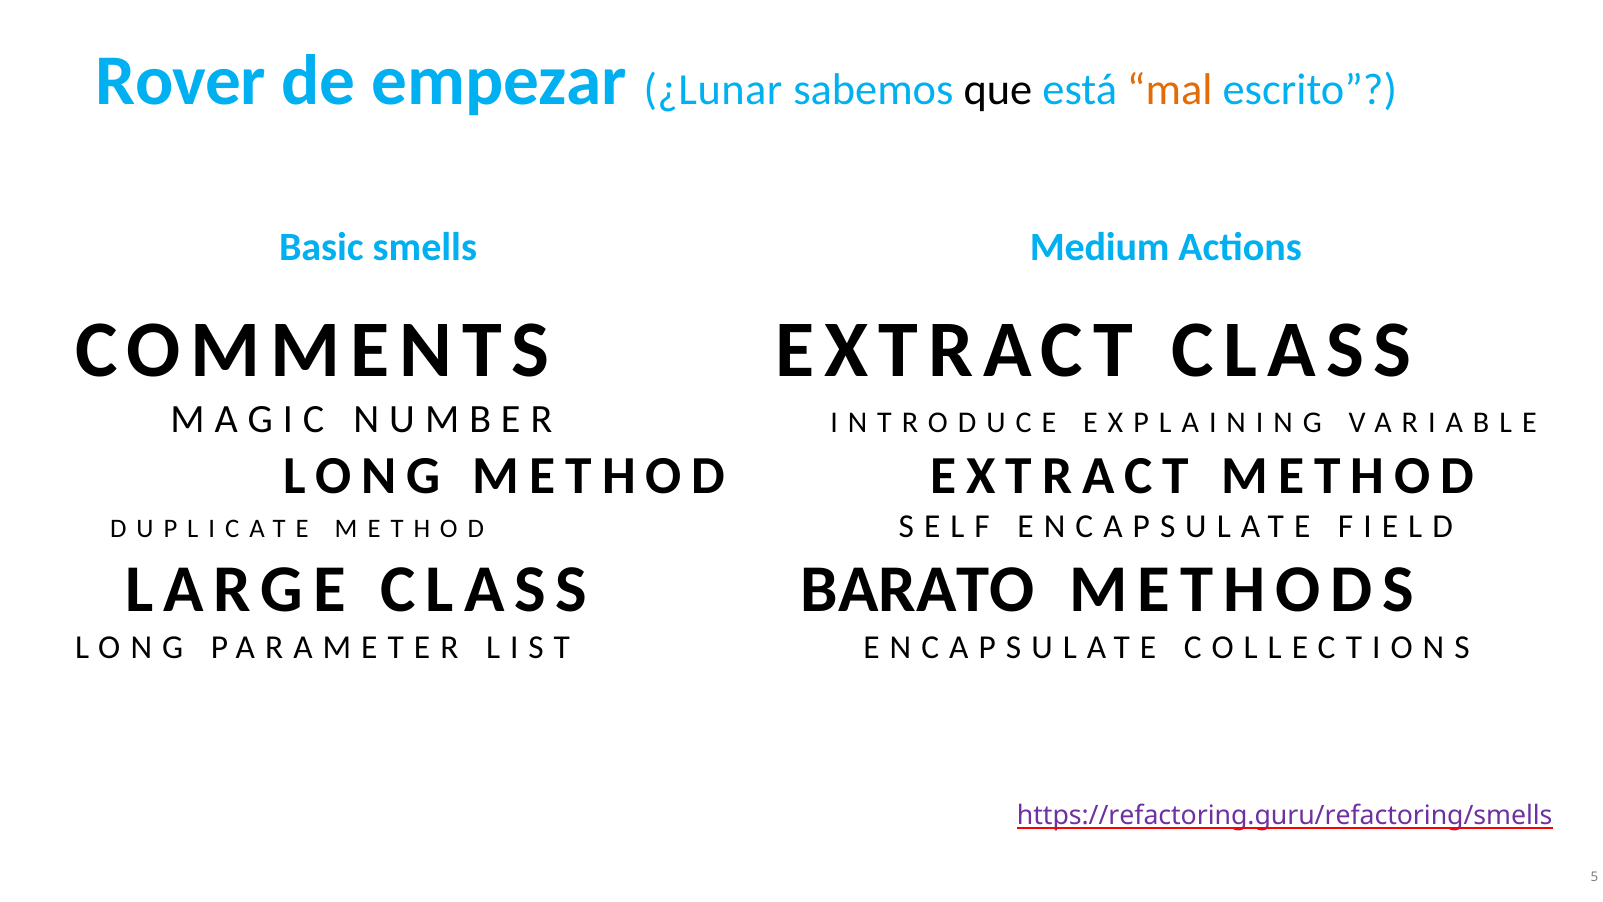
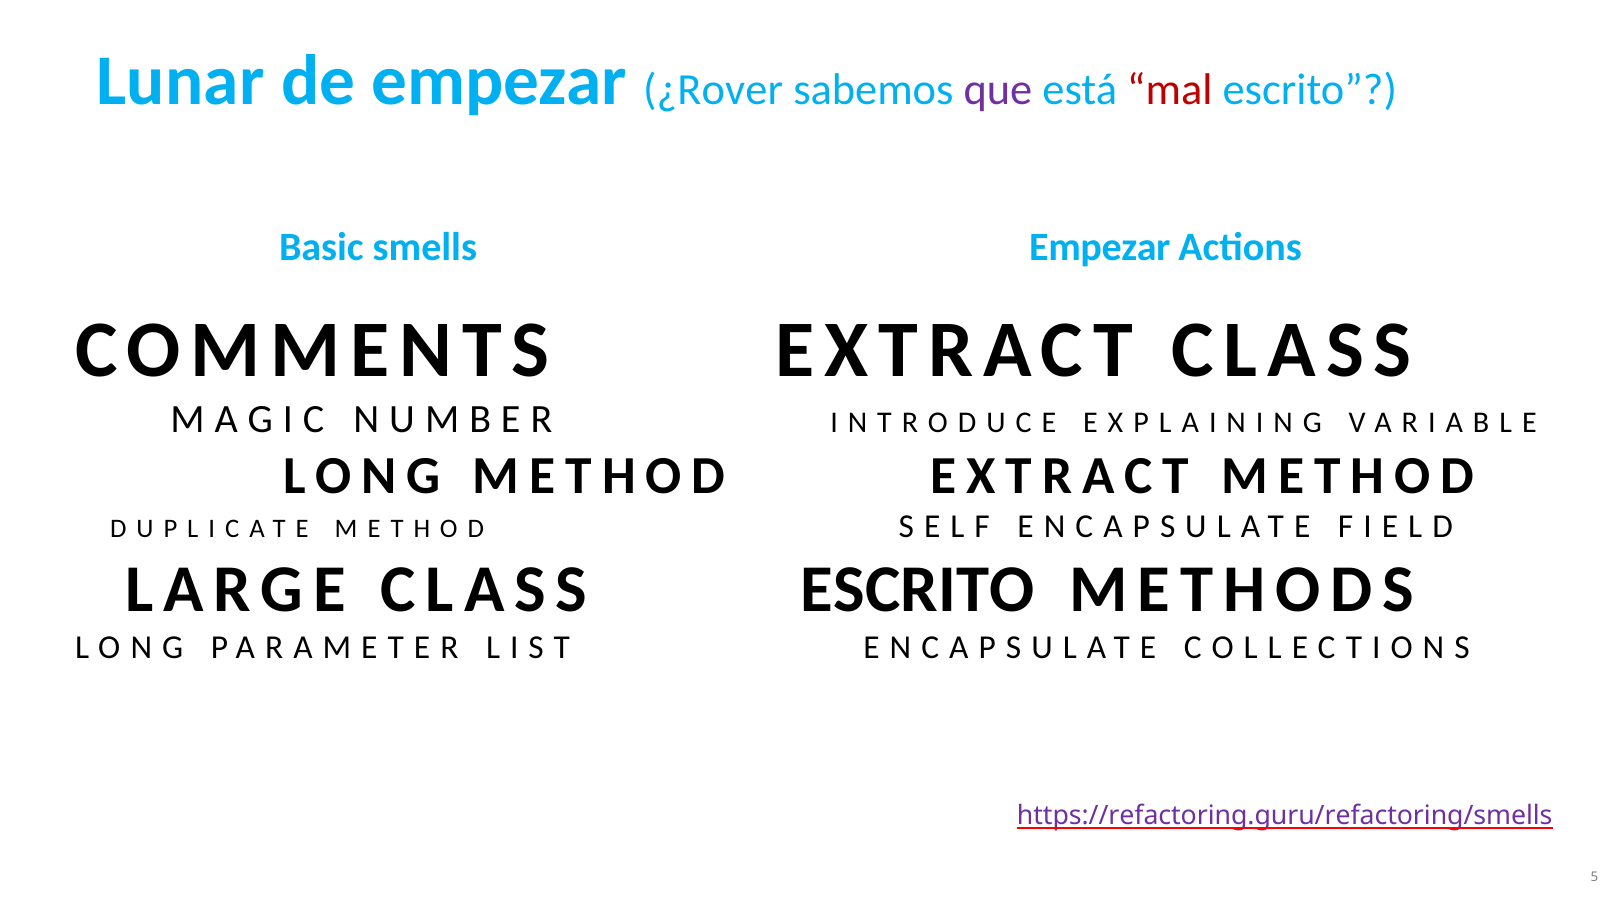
Rover: Rover -> Lunar (180, 81)
¿Lunar: ¿Lunar -> ¿Rover (713, 90)
que colour: black -> purple (998, 90)
mal colour: orange -> red (1170, 90)
smells Medium: Medium -> Empezar (1100, 247)
BARATO: BARATO -> ESCRITO (918, 589)
